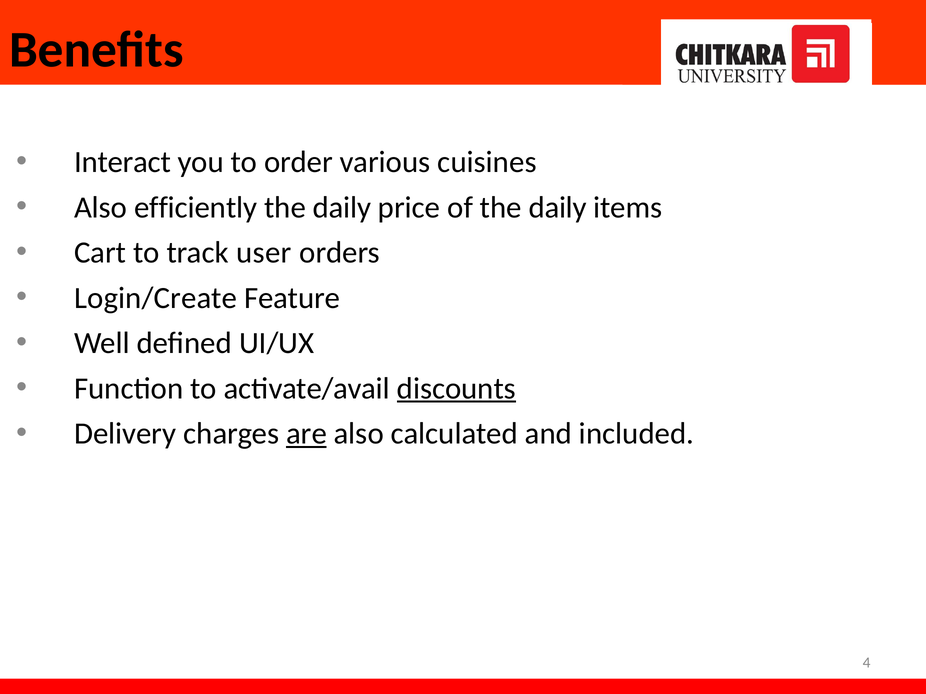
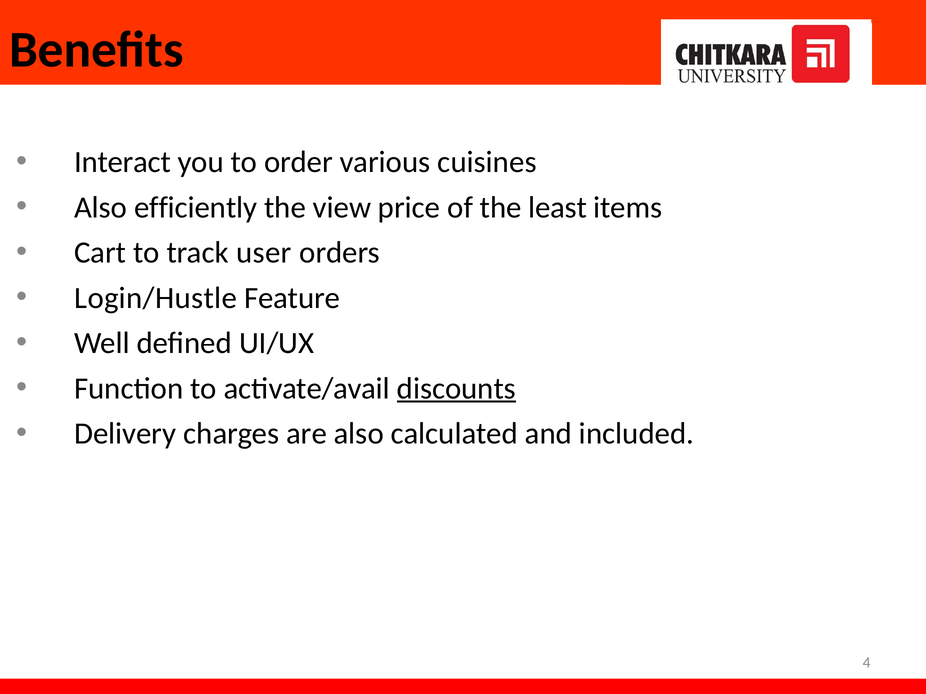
daily: daily -> view (342, 207)
of the daily: daily -> least (558, 207)
Login/Create: Login/Create -> Login/Hustle (156, 298)
are underline: present -> none (307, 434)
